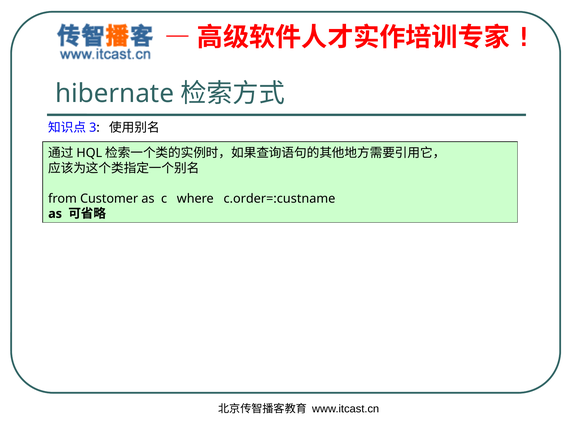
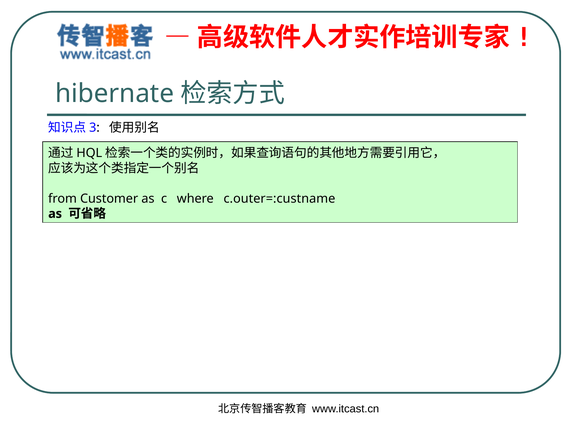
c.order=:custname: c.order=:custname -> c.outer=:custname (279, 198)
